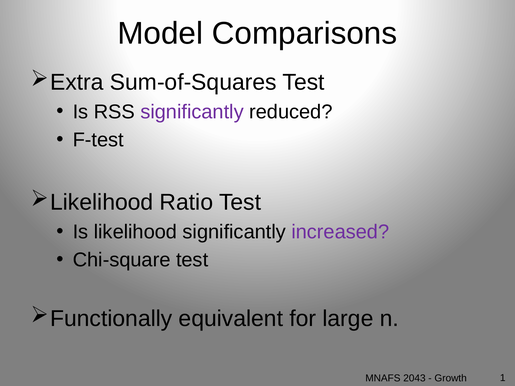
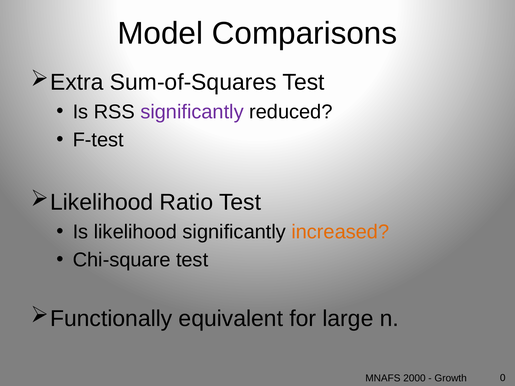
increased colour: purple -> orange (340, 232)
2043: 2043 -> 2000 (414, 378)
1: 1 -> 0 (503, 378)
